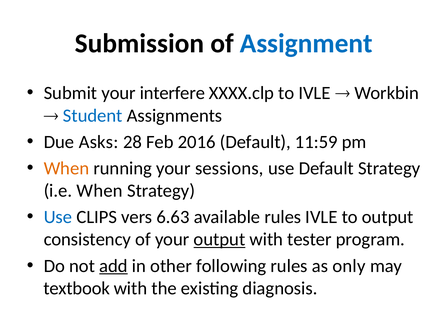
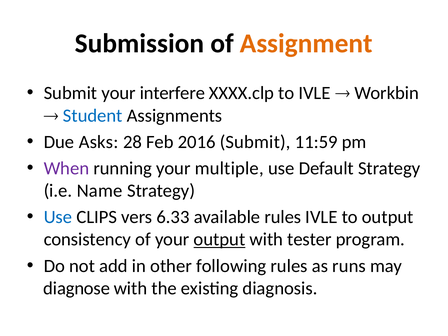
Assignment colour: blue -> orange (306, 43)
2016 Default: Default -> Submit (255, 142)
When colour: orange -> purple (66, 168)
sessions: sessions -> multiple (229, 168)
i.e When: When -> Name (100, 191)
6.63: 6.63 -> 6.33 (173, 217)
add underline: present -> none (113, 266)
only: only -> runs (349, 266)
textbook: textbook -> diagnose (77, 288)
